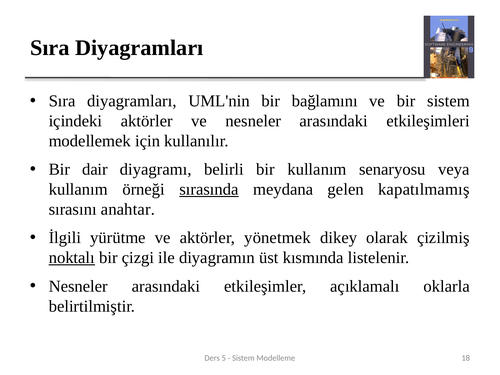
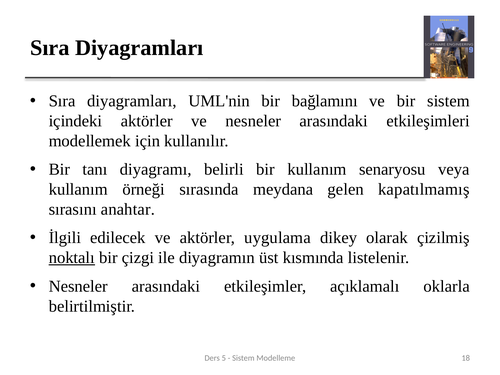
dair: dair -> tanı (95, 169)
sırasında underline: present -> none (209, 189)
yürütme: yürütme -> edilecek (118, 238)
yönetmek: yönetmek -> uygulama (277, 238)
